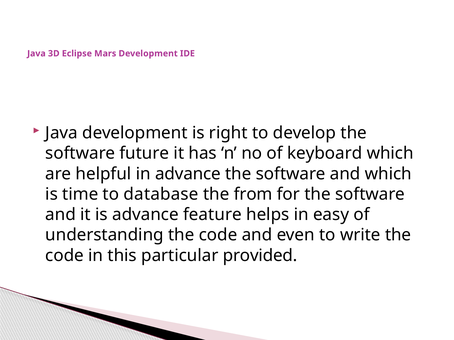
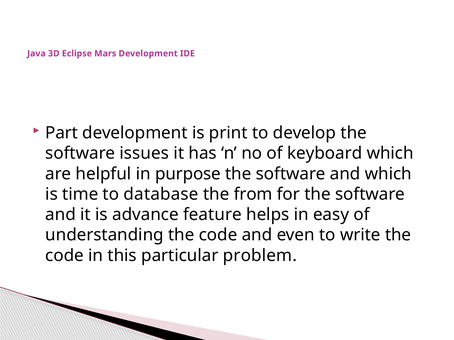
Java: Java -> Part (62, 133)
right: right -> print (228, 133)
future: future -> issues (144, 154)
in advance: advance -> purpose (188, 174)
provided: provided -> problem (260, 256)
